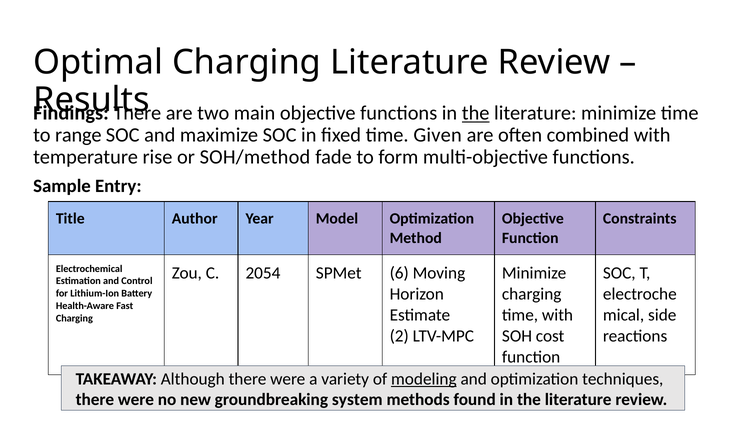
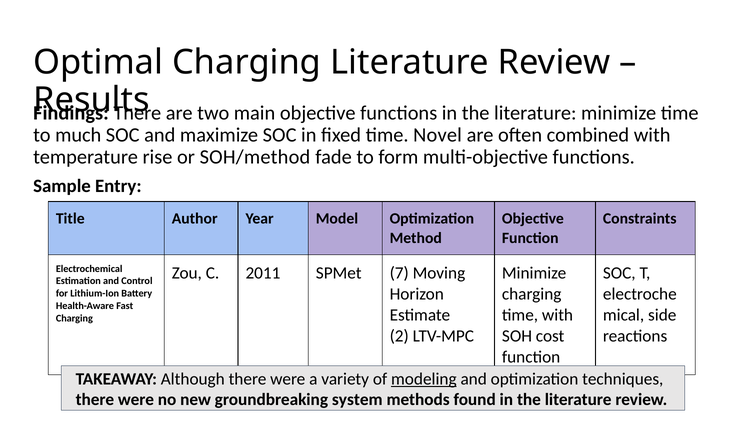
the underline: present -> none (476, 113)
range: range -> much (78, 135)
Given: Given -> Novel (438, 135)
2054: 2054 -> 2011 (263, 273)
6: 6 -> 7 (399, 273)
